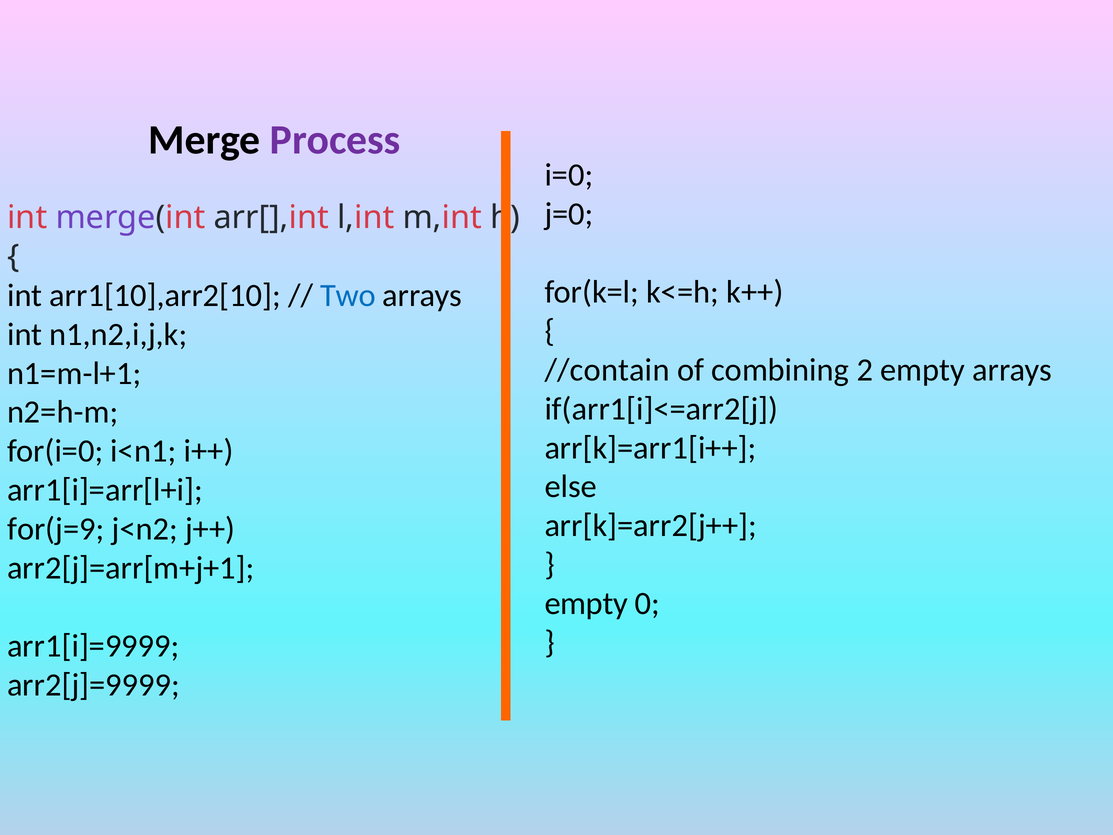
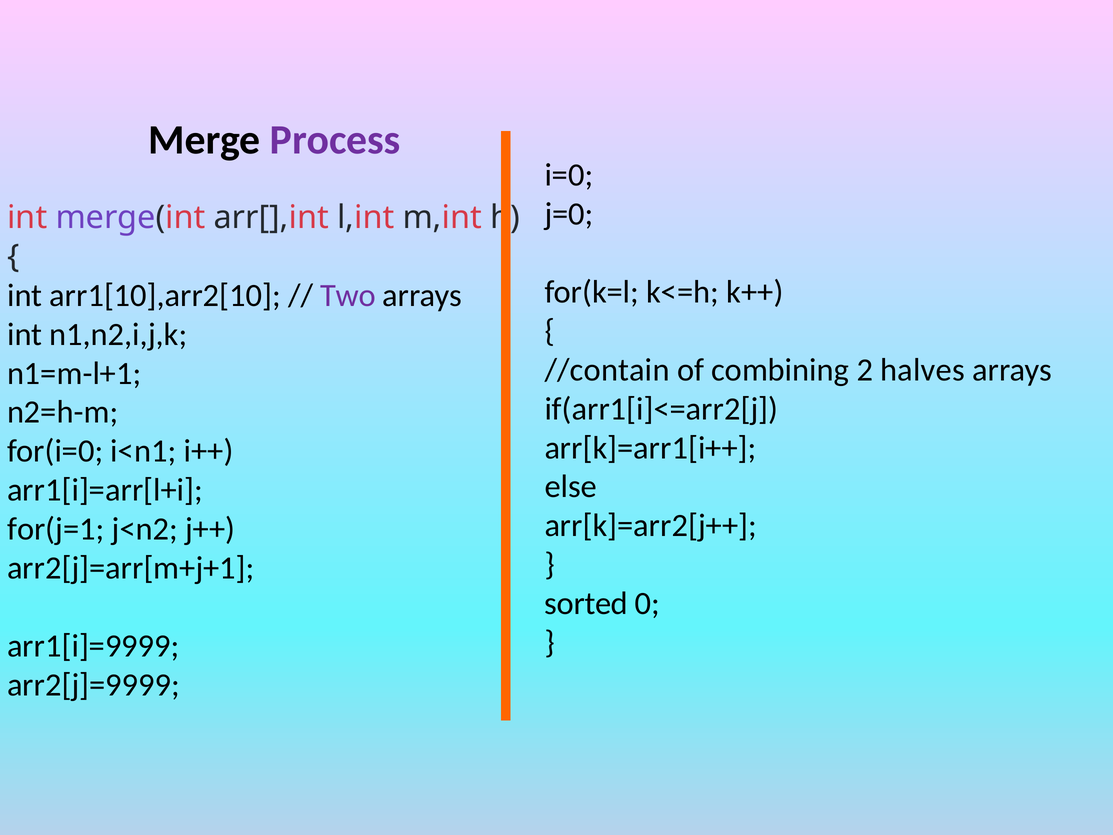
Two colour: blue -> purple (348, 295)
2 empty: empty -> halves (922, 370)
for(j=9: for(j=9 -> for(j=1 (56, 529)
empty: empty -> sorted (586, 603)
